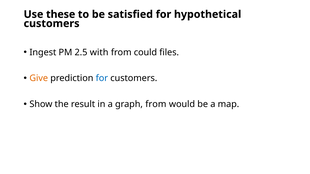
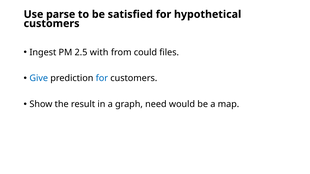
these: these -> parse (61, 14)
Give colour: orange -> blue (39, 78)
graph from: from -> need (156, 104)
